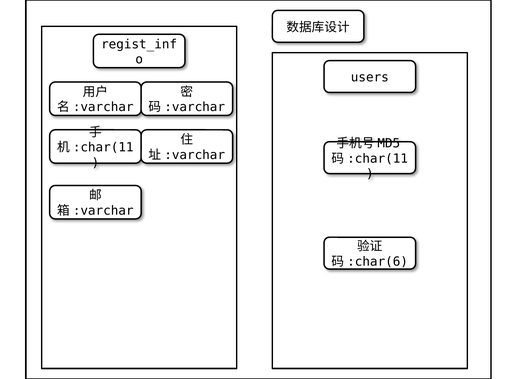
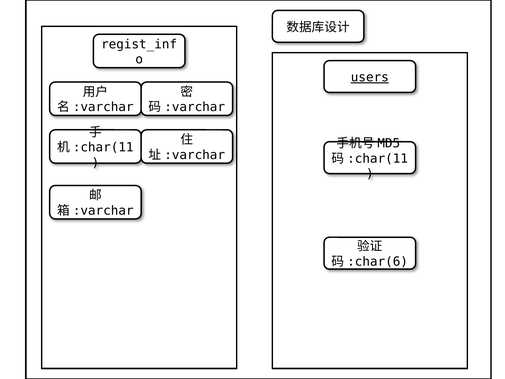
users underline: none -> present (370, 77)
